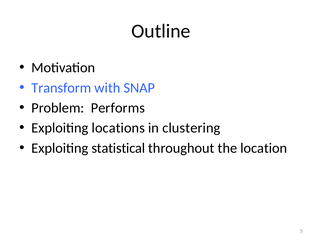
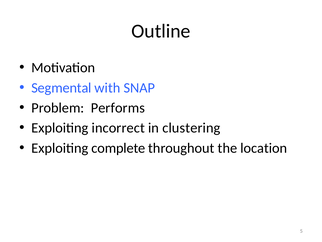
Transform: Transform -> Segmental (61, 88)
locations: locations -> incorrect (118, 128)
statistical: statistical -> complete (118, 148)
